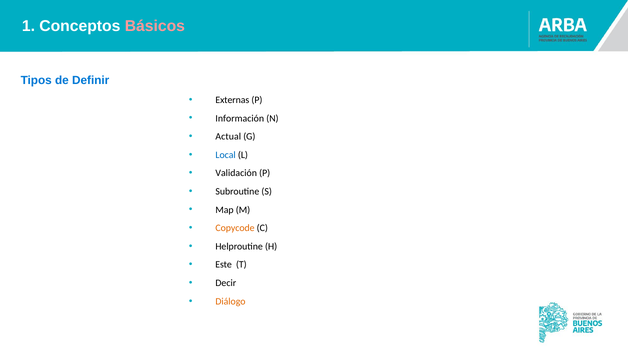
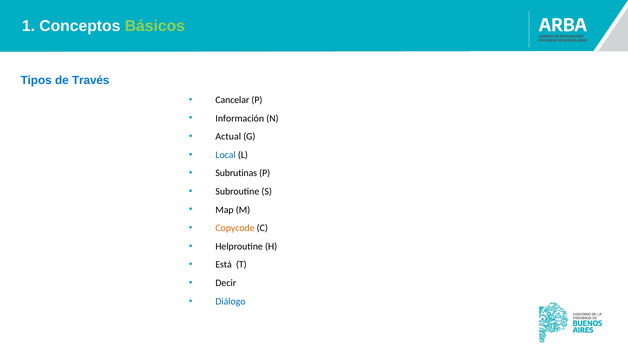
Básicos colour: pink -> light green (155, 26)
Definir: Definir -> Través (91, 80)
Externas: Externas -> Cancelar (232, 100)
Validación: Validación -> Subrutinas (236, 173)
Este: Este -> Está (224, 265)
Diálogo colour: orange -> blue (230, 302)
